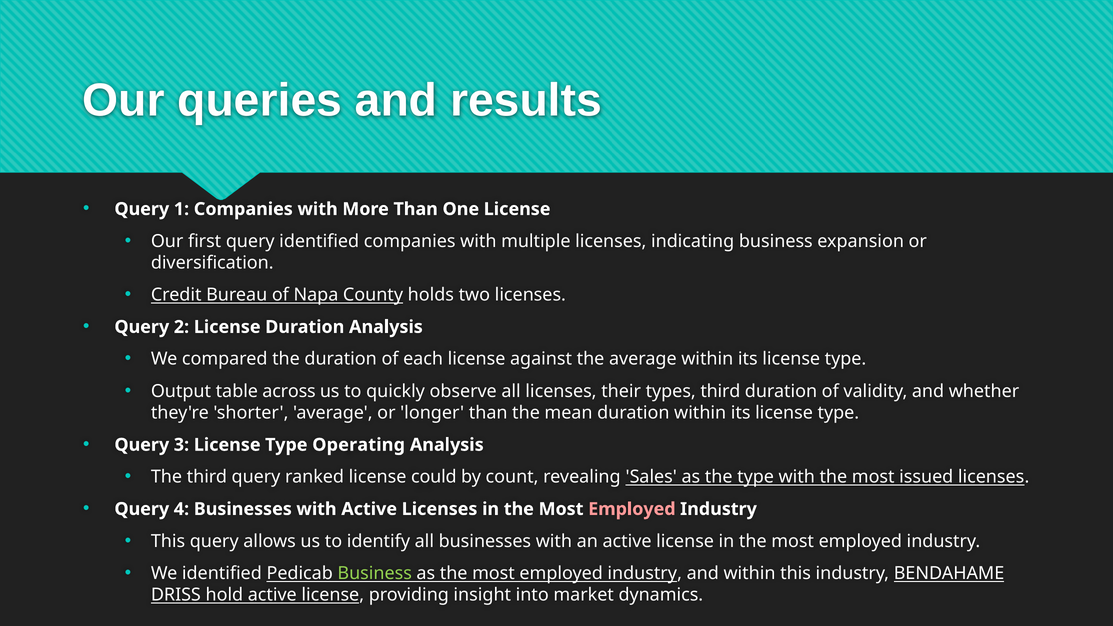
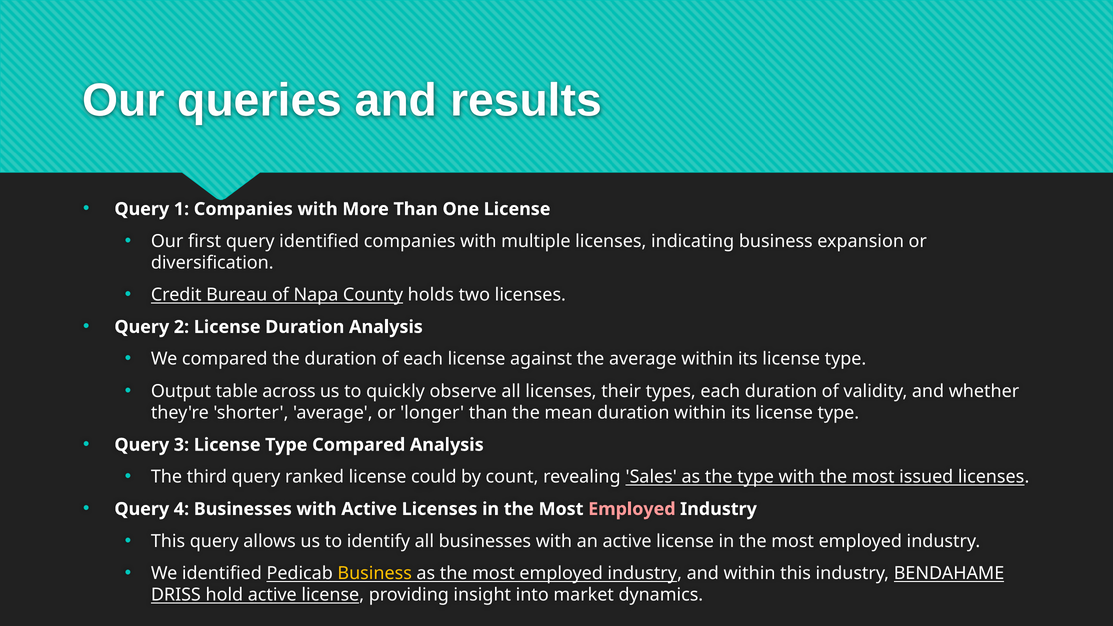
types third: third -> each (720, 391)
Type Operating: Operating -> Compared (359, 445)
Business colour: light green -> yellow (375, 573)
